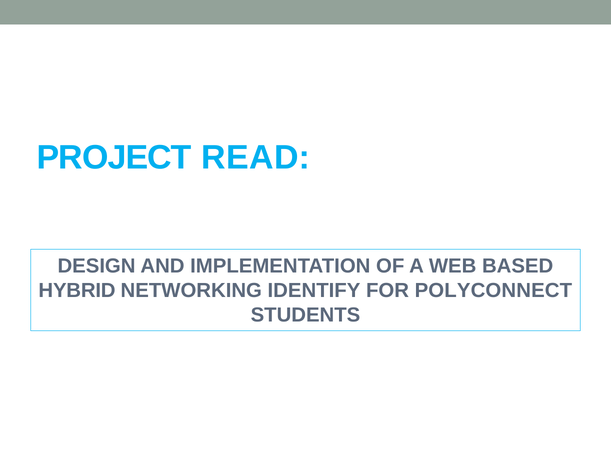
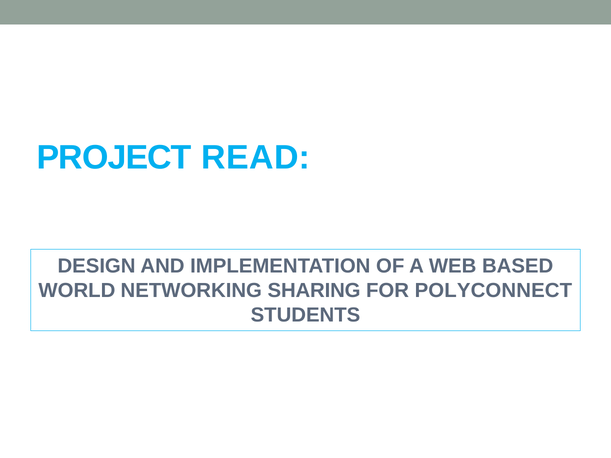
HYBRID: HYBRID -> WORLD (77, 291)
IDENTIFY: IDENTIFY -> SHARING (314, 291)
